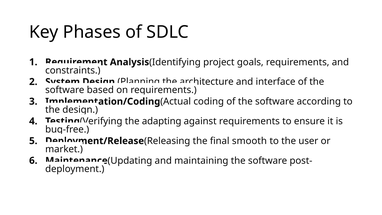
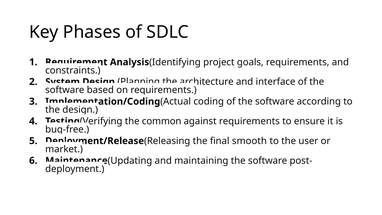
adapting: adapting -> common (162, 121)
